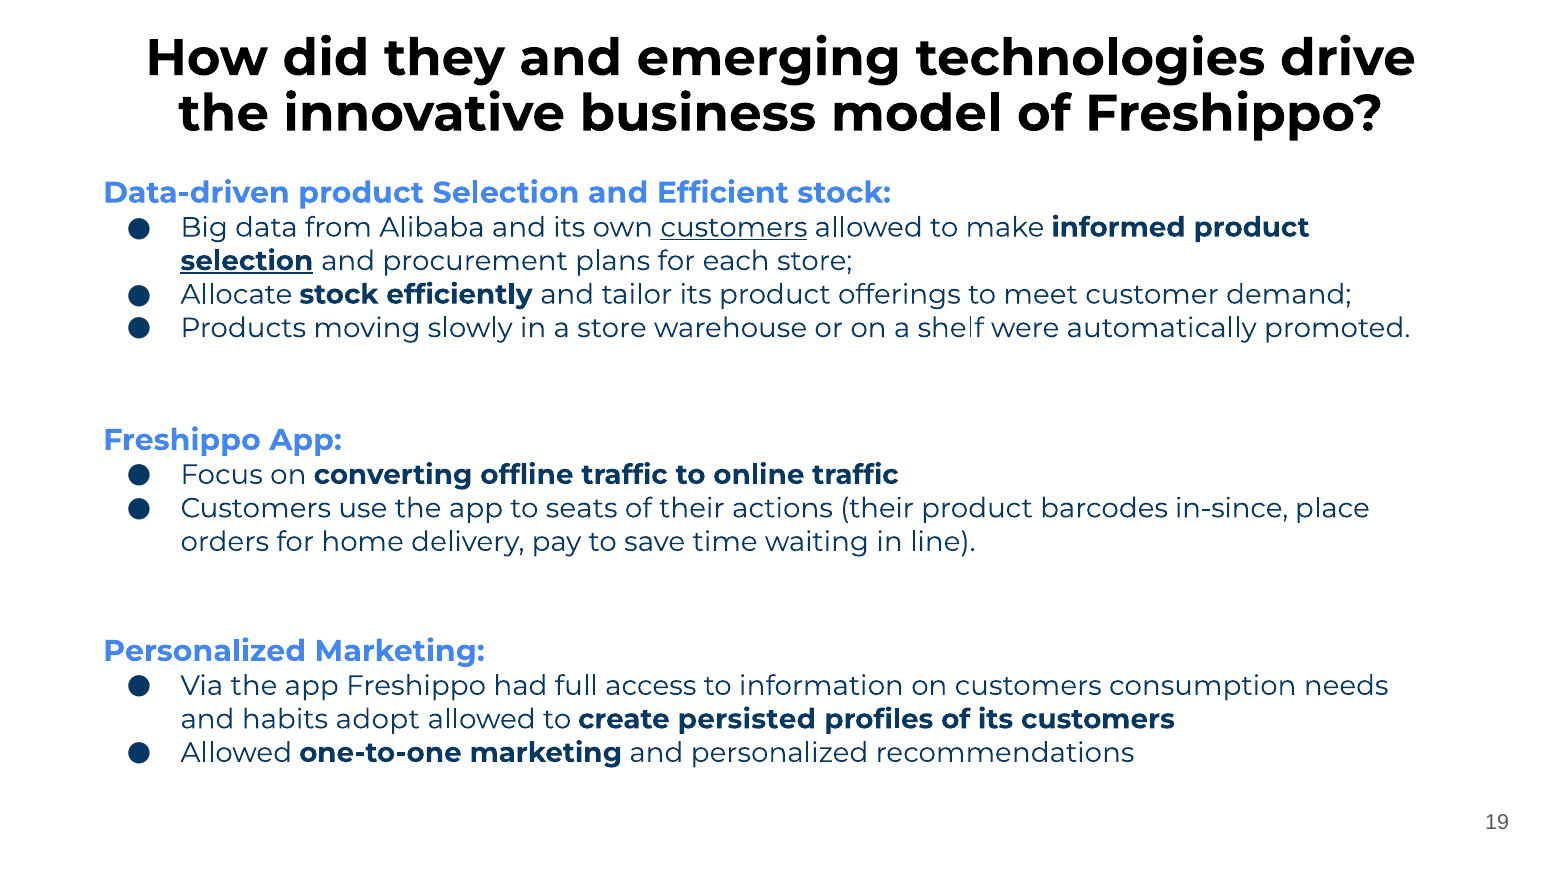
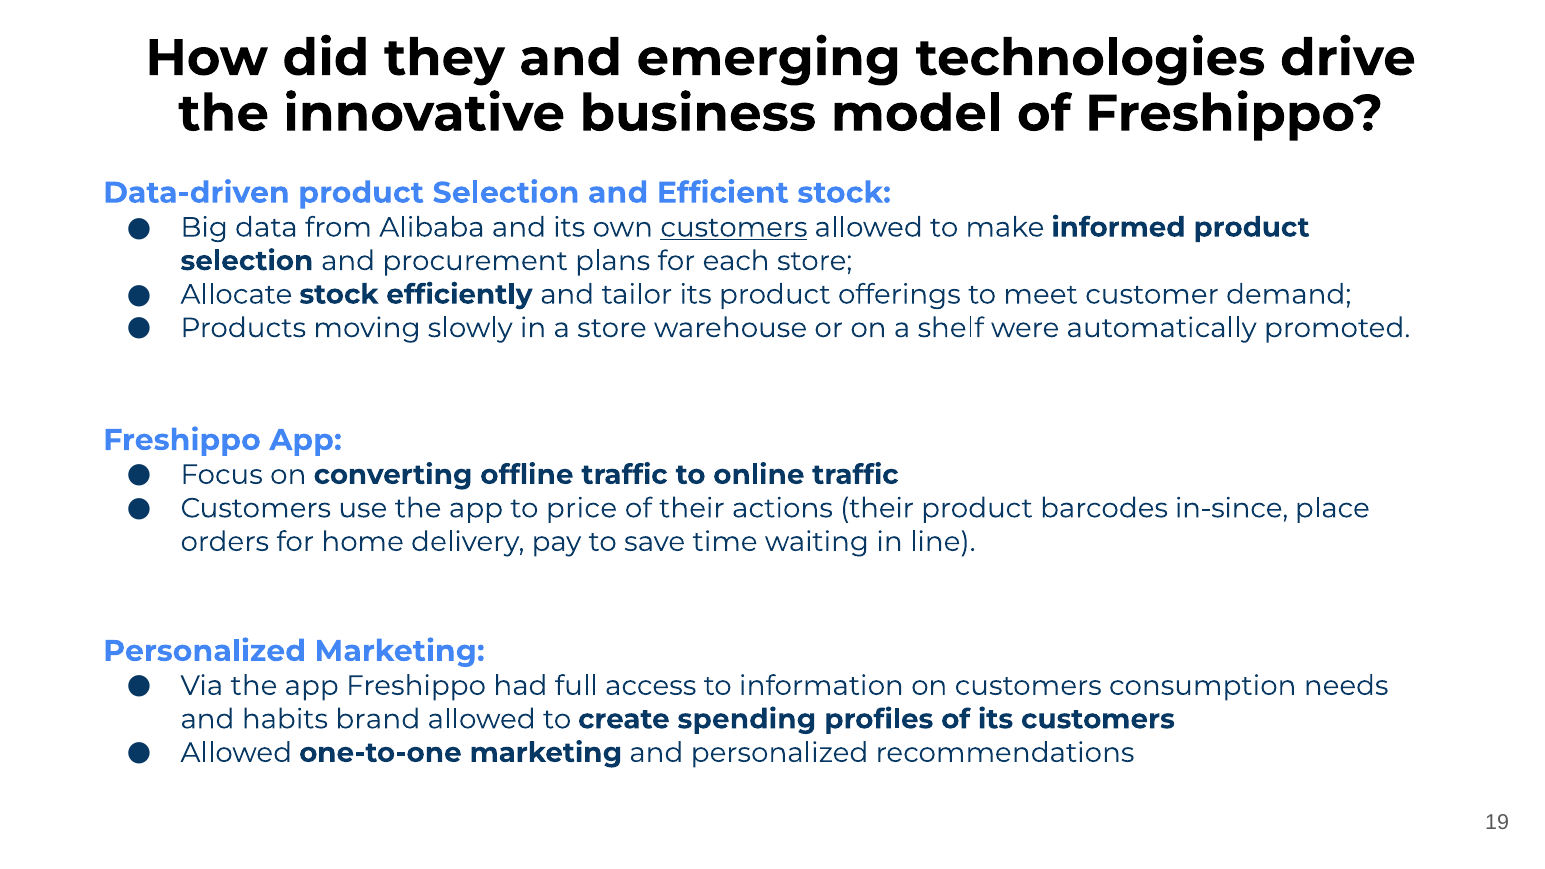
selection underline: present -> none (247, 261)
seats: seats -> price (582, 508)
adopt: adopt -> brand (378, 719)
persisted: persisted -> spending (747, 719)
